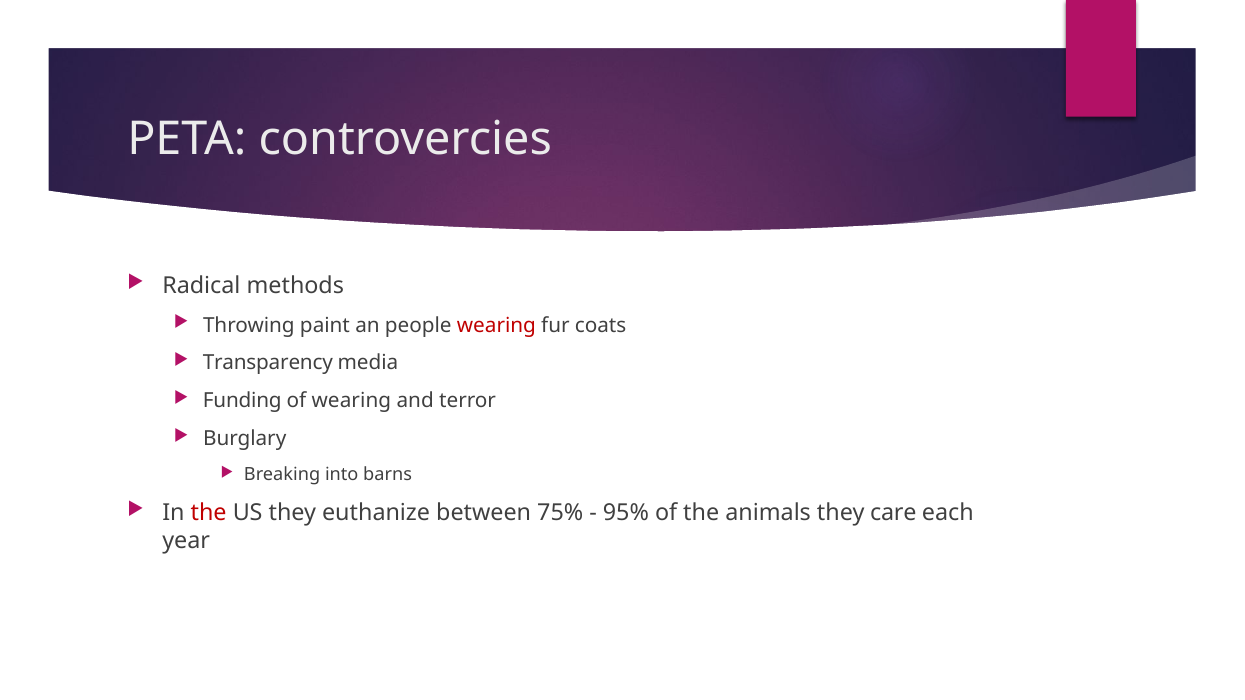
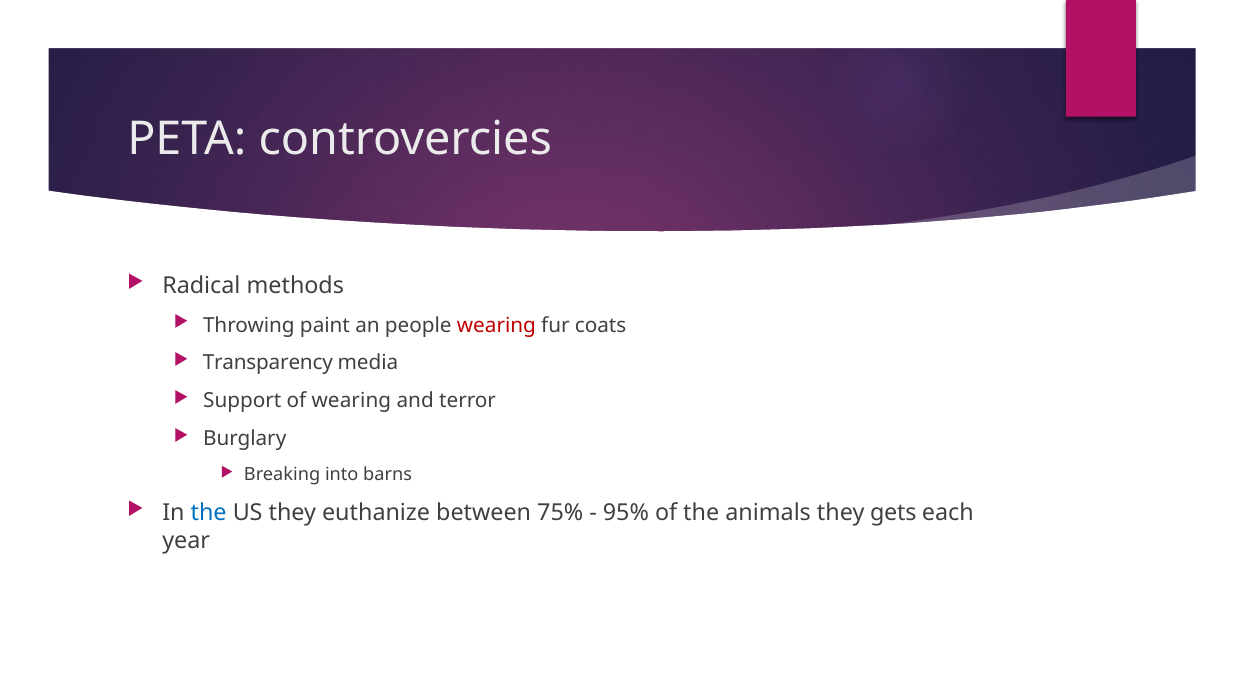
Funding: Funding -> Support (242, 401)
the colour: red -> blue (209, 513)
care: care -> gets (893, 513)
